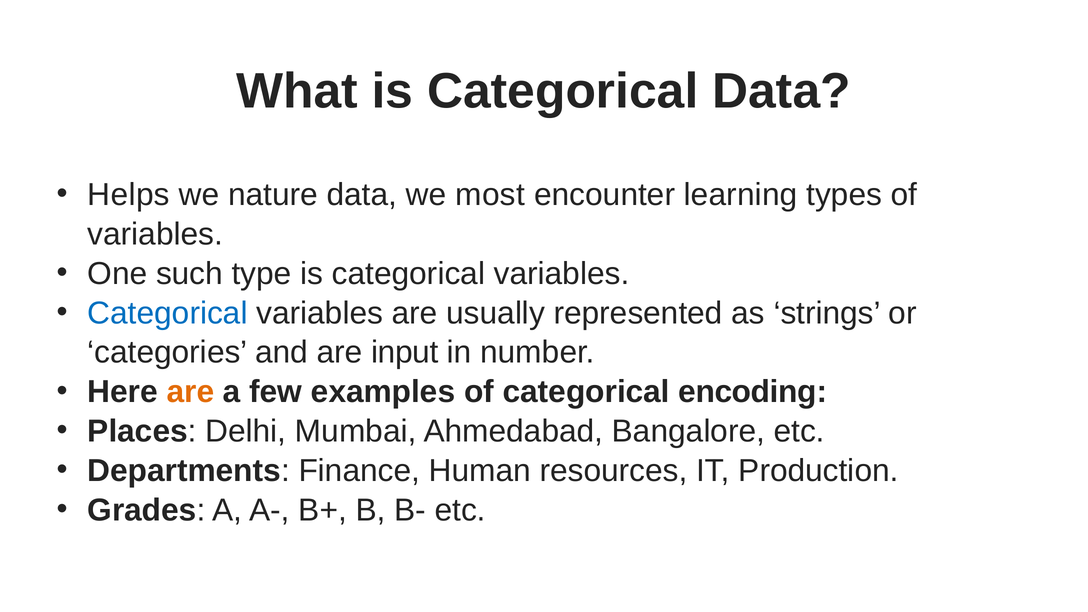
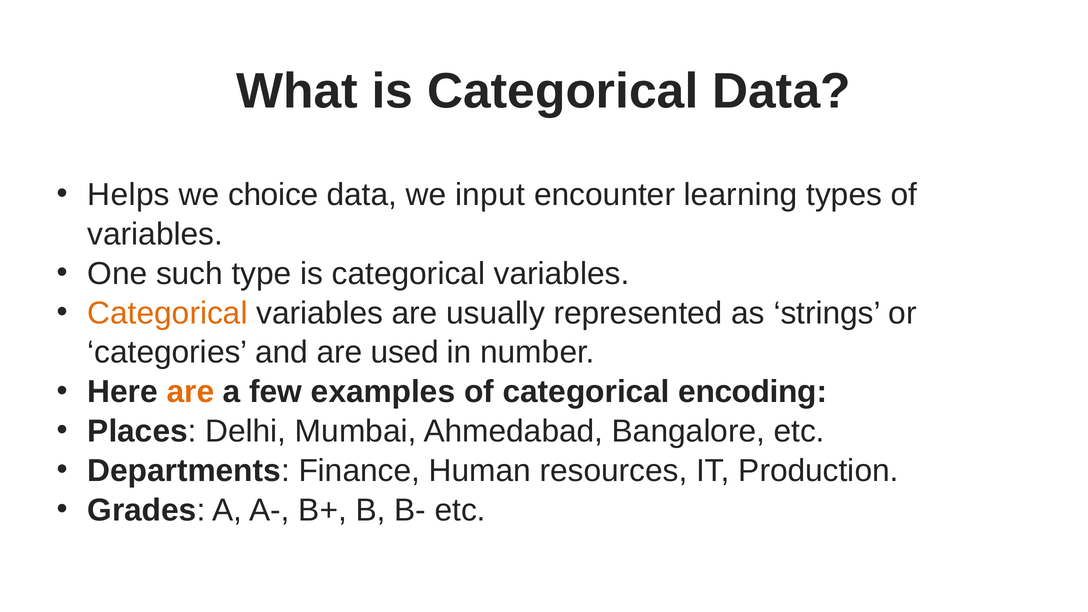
nature: nature -> choice (273, 195)
most: most -> input (490, 195)
Categorical colour: blue -> orange (168, 313)
input: input -> used (405, 352)
